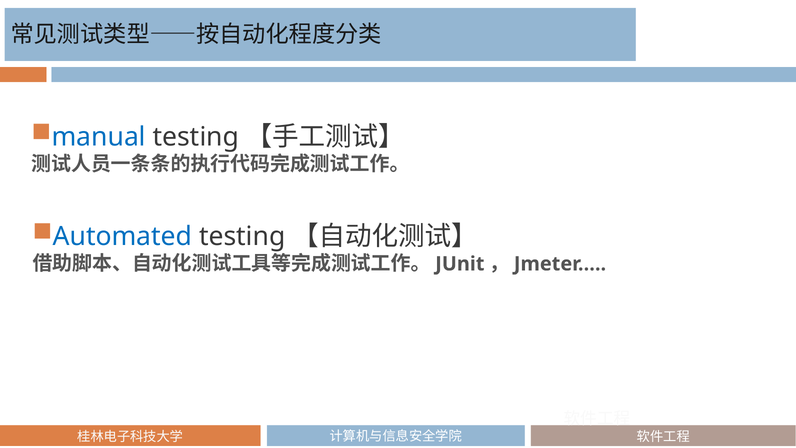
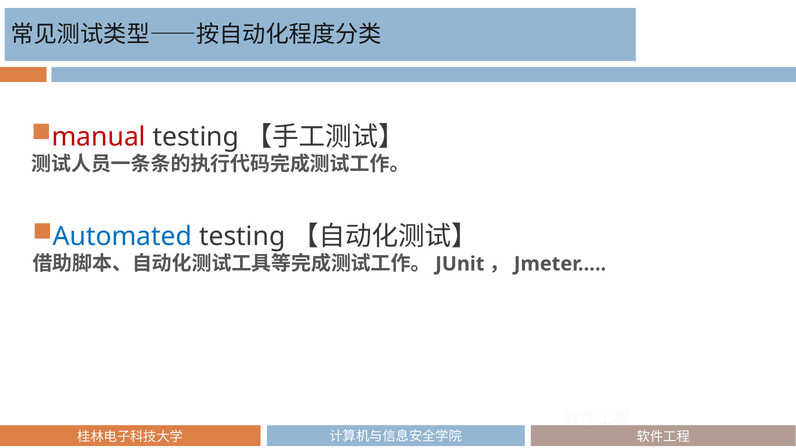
manual colour: blue -> red (99, 137)
